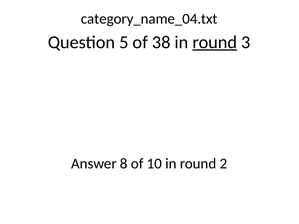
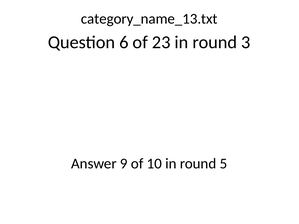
category_name_04.txt: category_name_04.txt -> category_name_13.txt (149, 19)
5: 5 -> 6 (124, 42)
38: 38 -> 23 (161, 42)
round underline: present -> none (215, 42)
8: 8 -> 9 (124, 164)
2: 2 -> 5 (223, 164)
